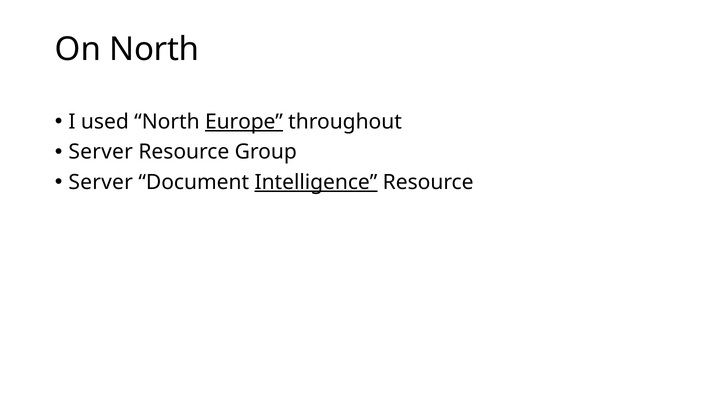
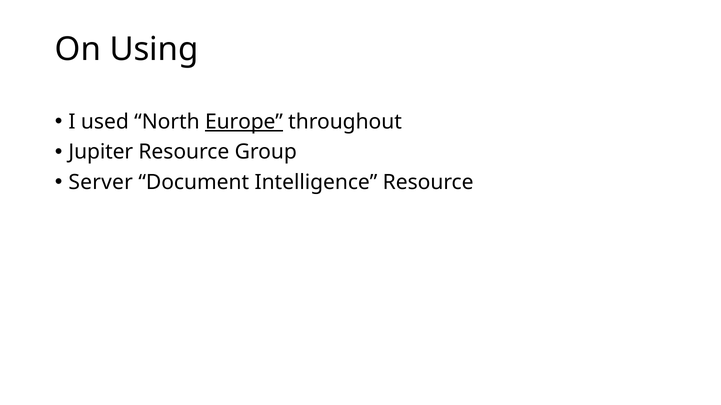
On North: North -> Using (154, 49)
Server: Server -> Jupiter (101, 152)
Intelligence underline: present -> none (316, 182)
